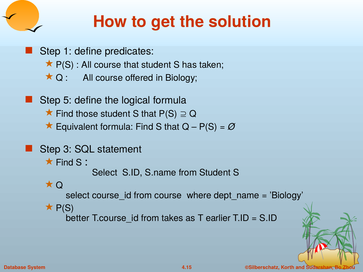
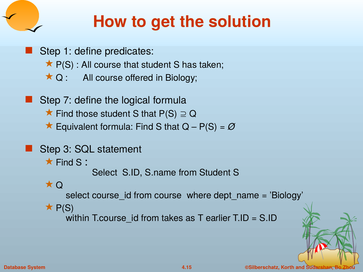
5: 5 -> 7 (67, 100)
better: better -> within (78, 218)
